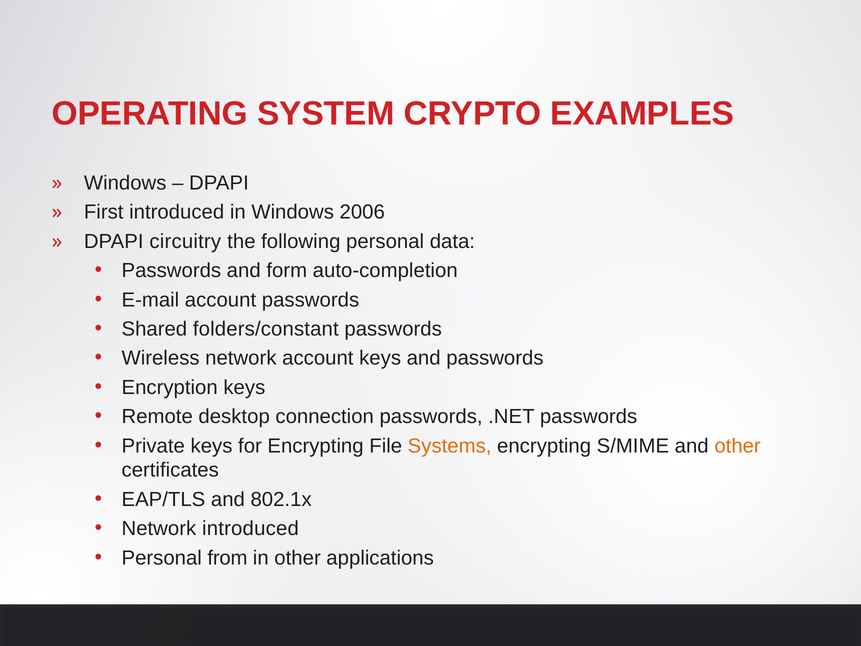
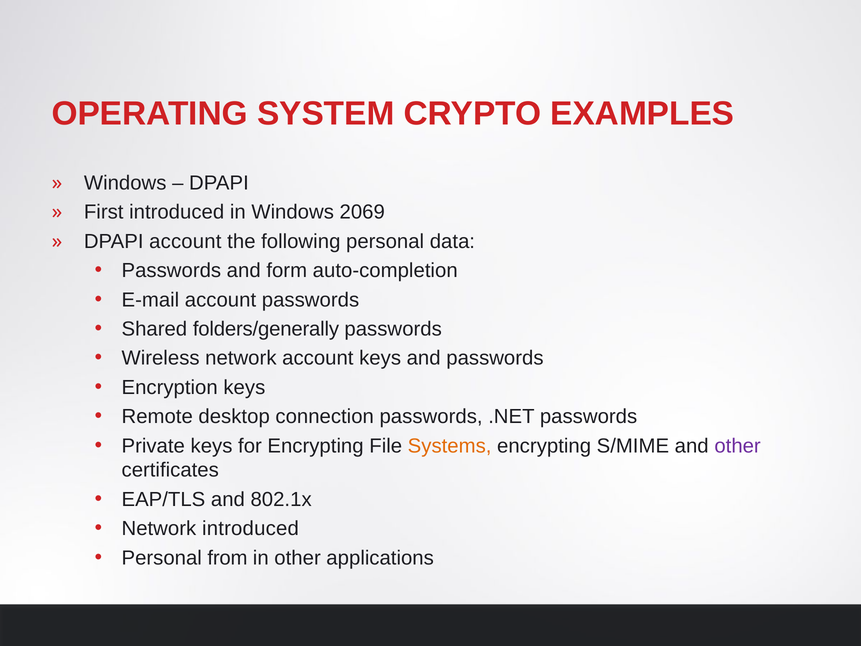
2006: 2006 -> 2069 (362, 212)
DPAPI circuitry: circuitry -> account (185, 241)
folders/constant: folders/constant -> folders/generally (266, 329)
other colour: orange -> purple (738, 446)
